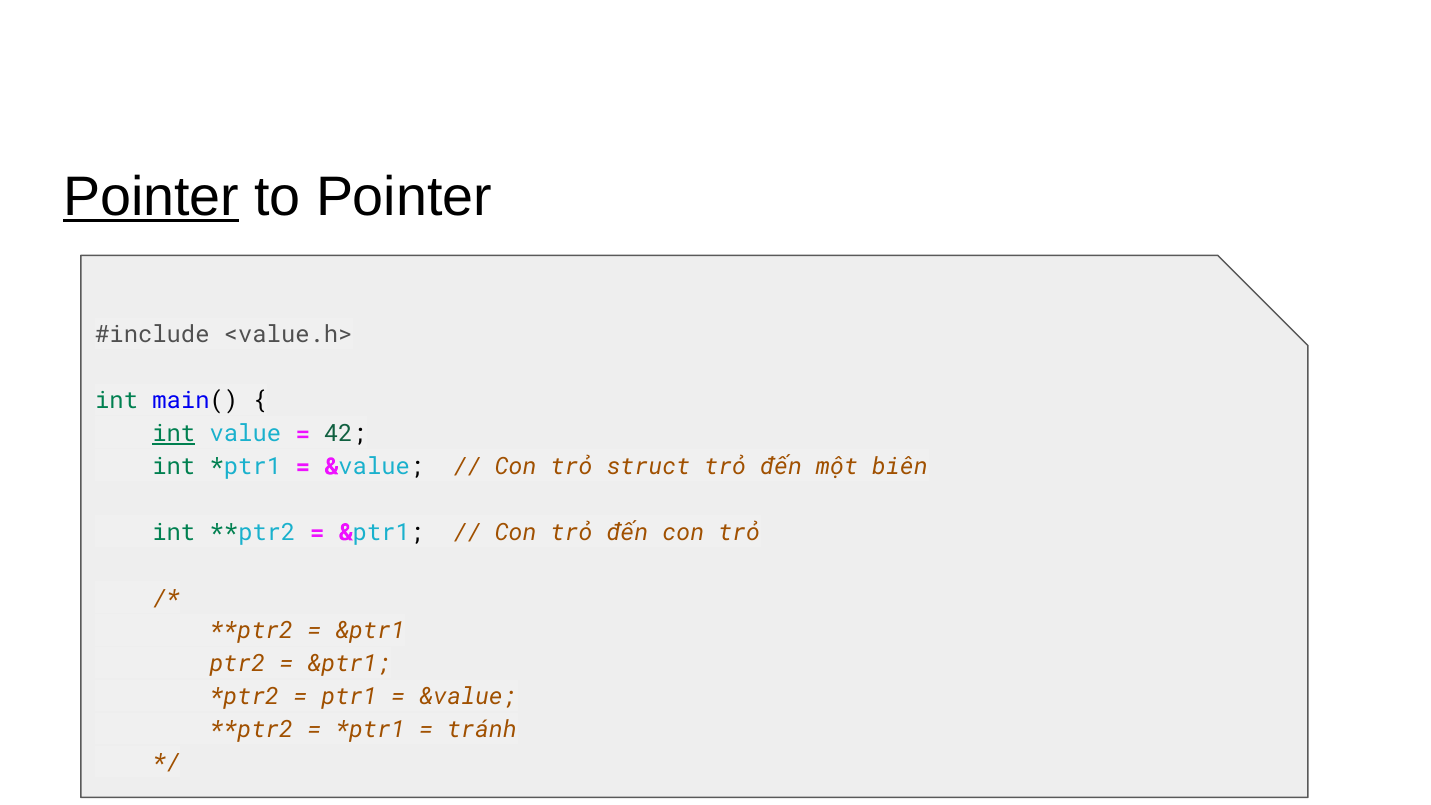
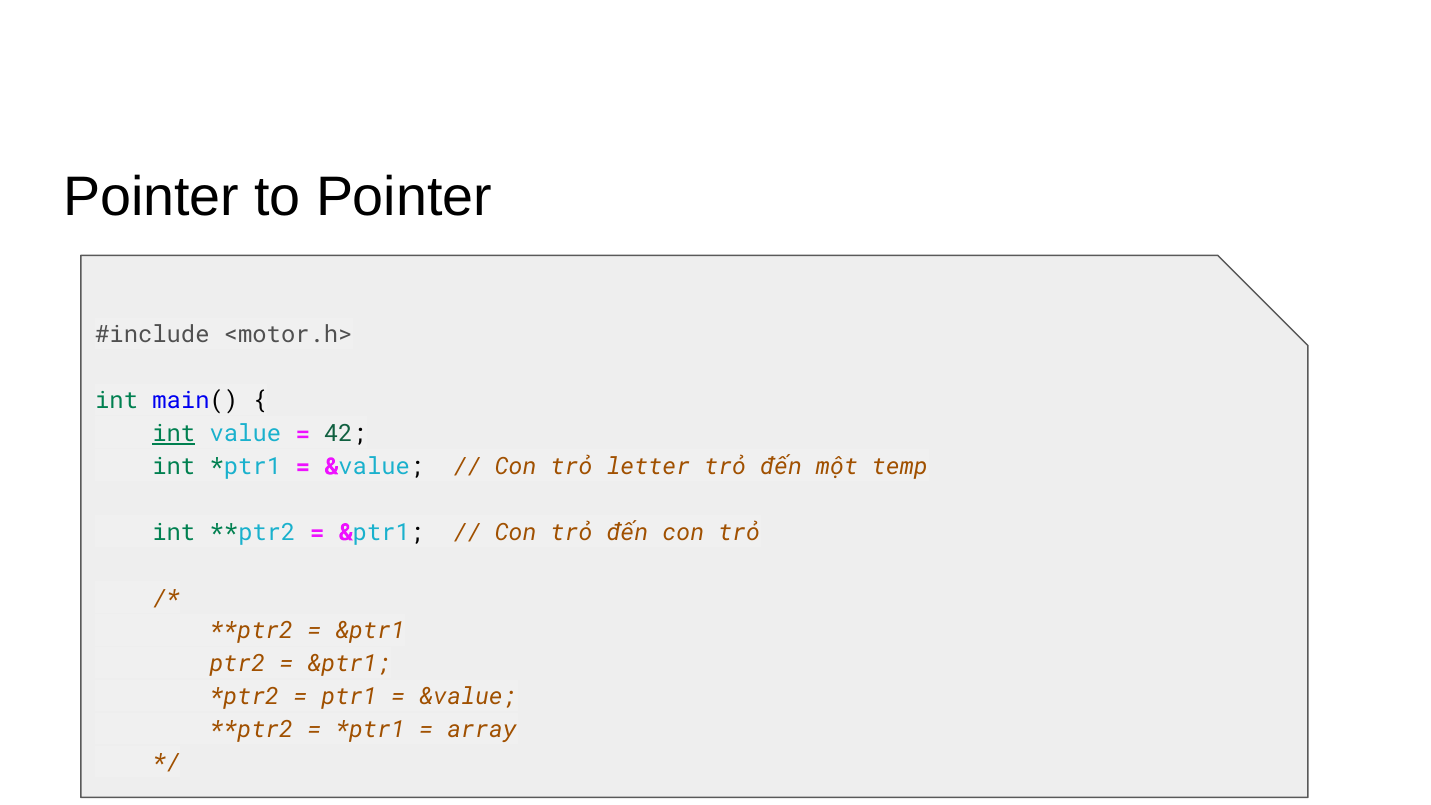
Pointer underline: present -> none (151, 197)
<value.h>: <value.h> -> <motor.h> (288, 335)
struct: struct -> letter (648, 467)
biên: biên -> temp (900, 467)
tránh: tránh -> array (482, 730)
